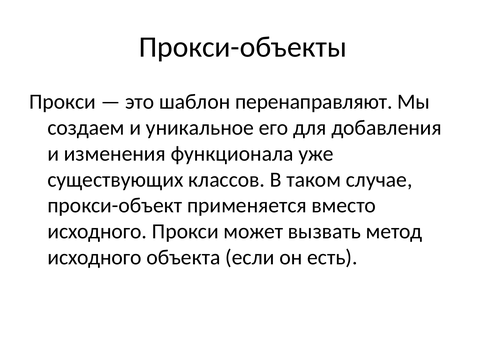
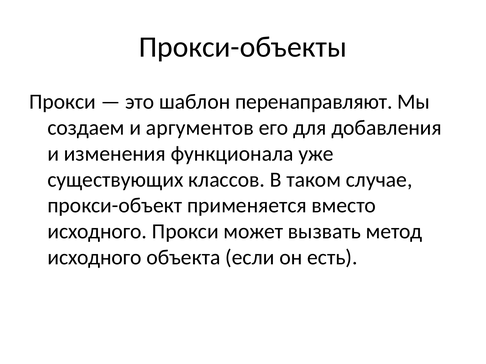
уникальное: уникальное -> аргументов (200, 128)
